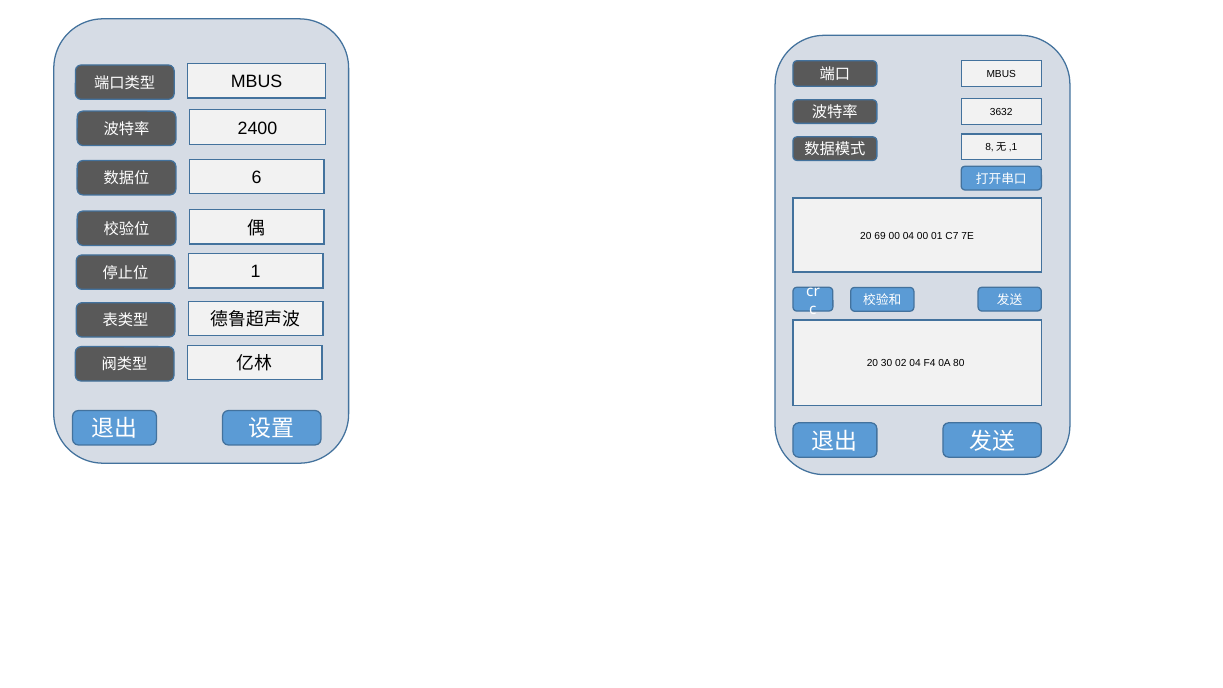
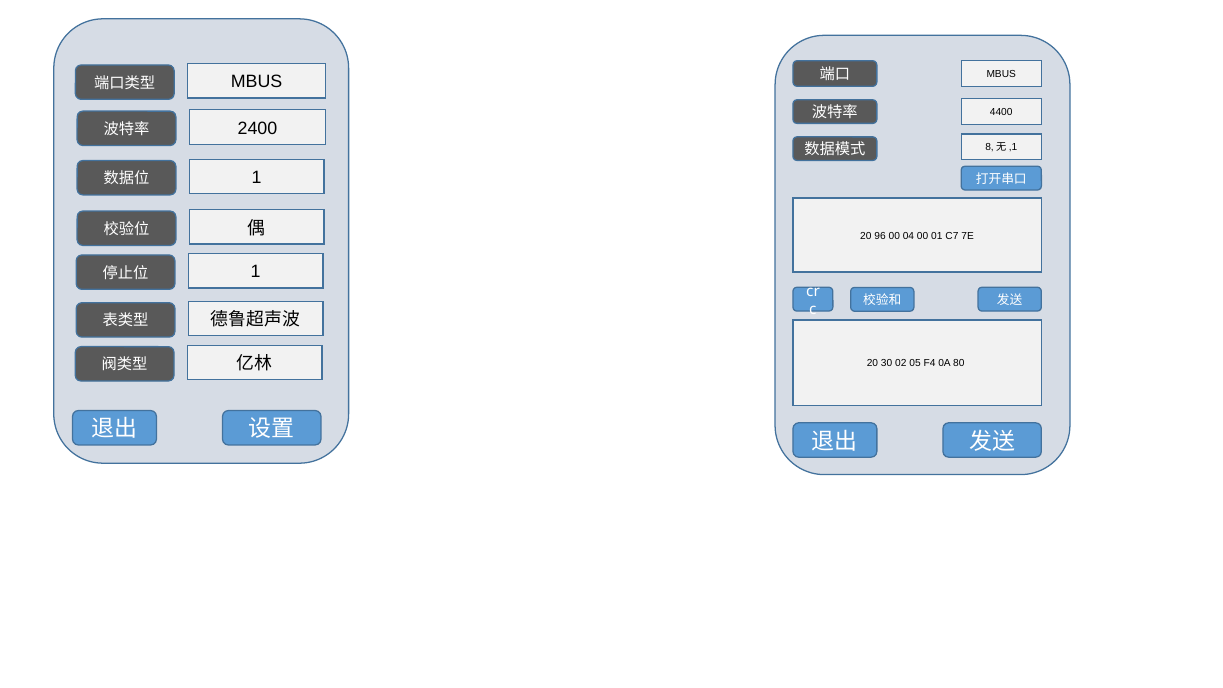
3632: 3632 -> 4400 (1001, 112)
6: 6 -> 1 (257, 178)
69: 69 -> 96 (880, 236)
02 04: 04 -> 05 (915, 363)
